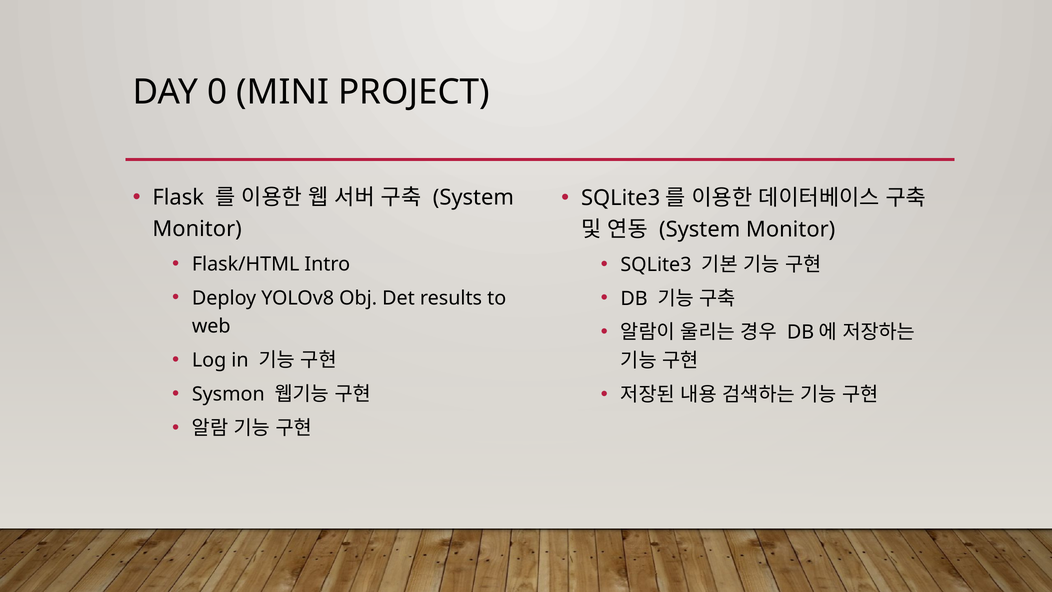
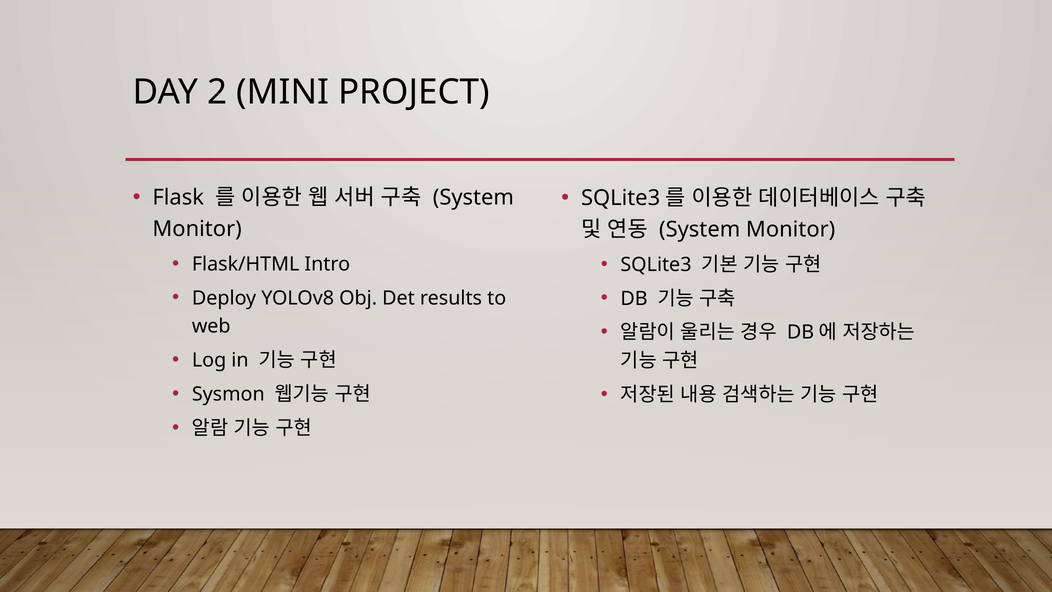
0: 0 -> 2 (217, 92)
